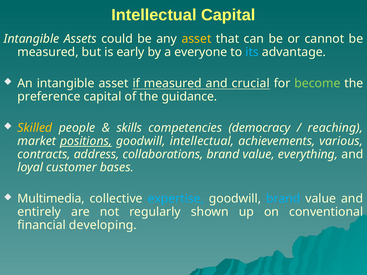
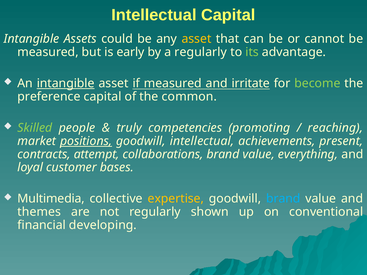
a everyone: everyone -> regularly (201, 52)
its colour: light blue -> light green (252, 52)
intangible underline: none -> present (66, 83)
crucial: crucial -> irritate (251, 83)
guidance: guidance -> common (189, 97)
Skilled colour: yellow -> light green (35, 128)
skills: skills -> truly (129, 128)
democracy: democracy -> promoting (259, 128)
various: various -> present (341, 141)
address: address -> attempt (97, 154)
expertise colour: light blue -> yellow (176, 199)
entirely: entirely -> themes (39, 212)
